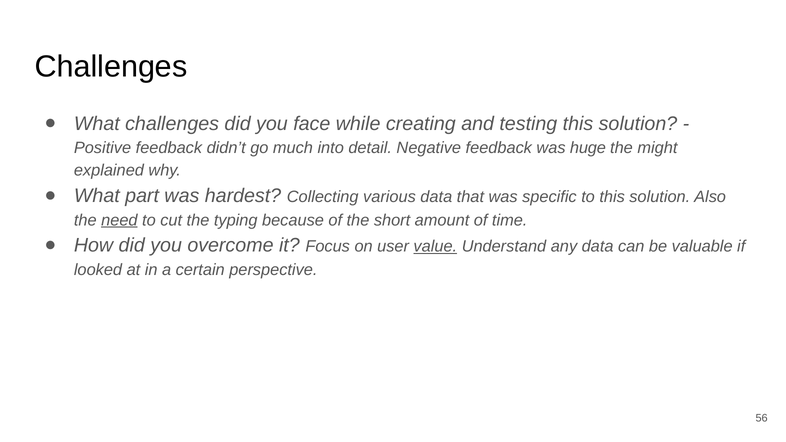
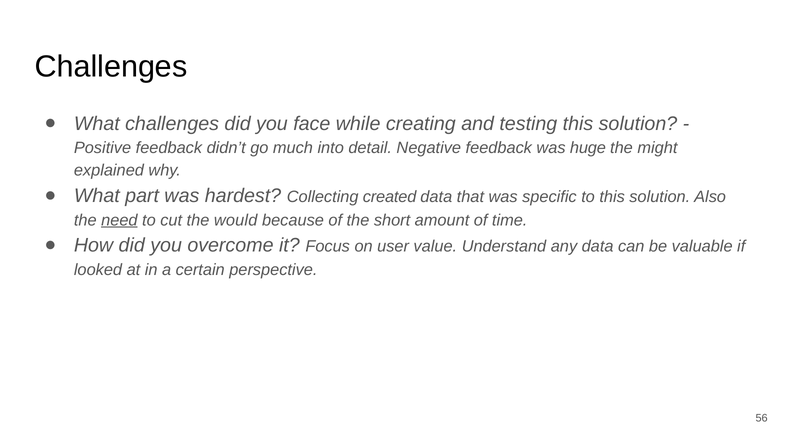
various: various -> created (390, 197)
typing: typing -> would (236, 220)
value underline: present -> none (435, 247)
